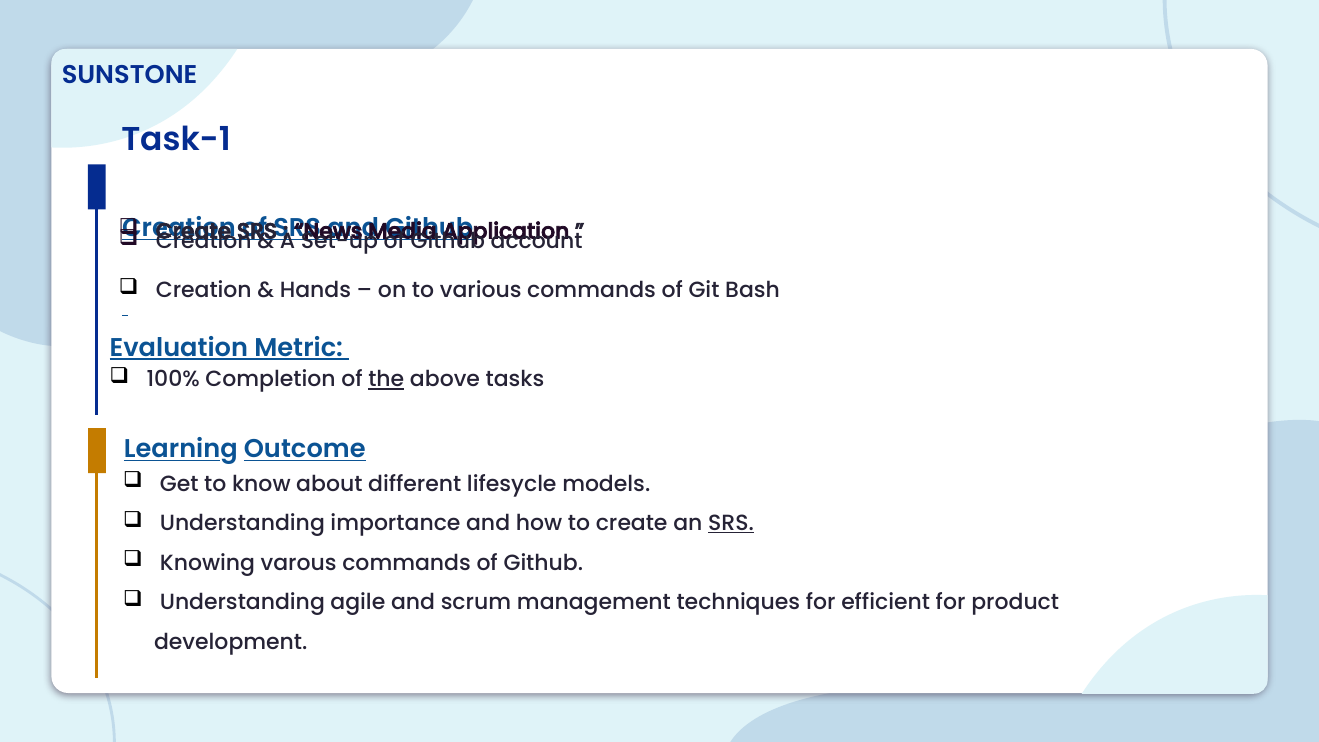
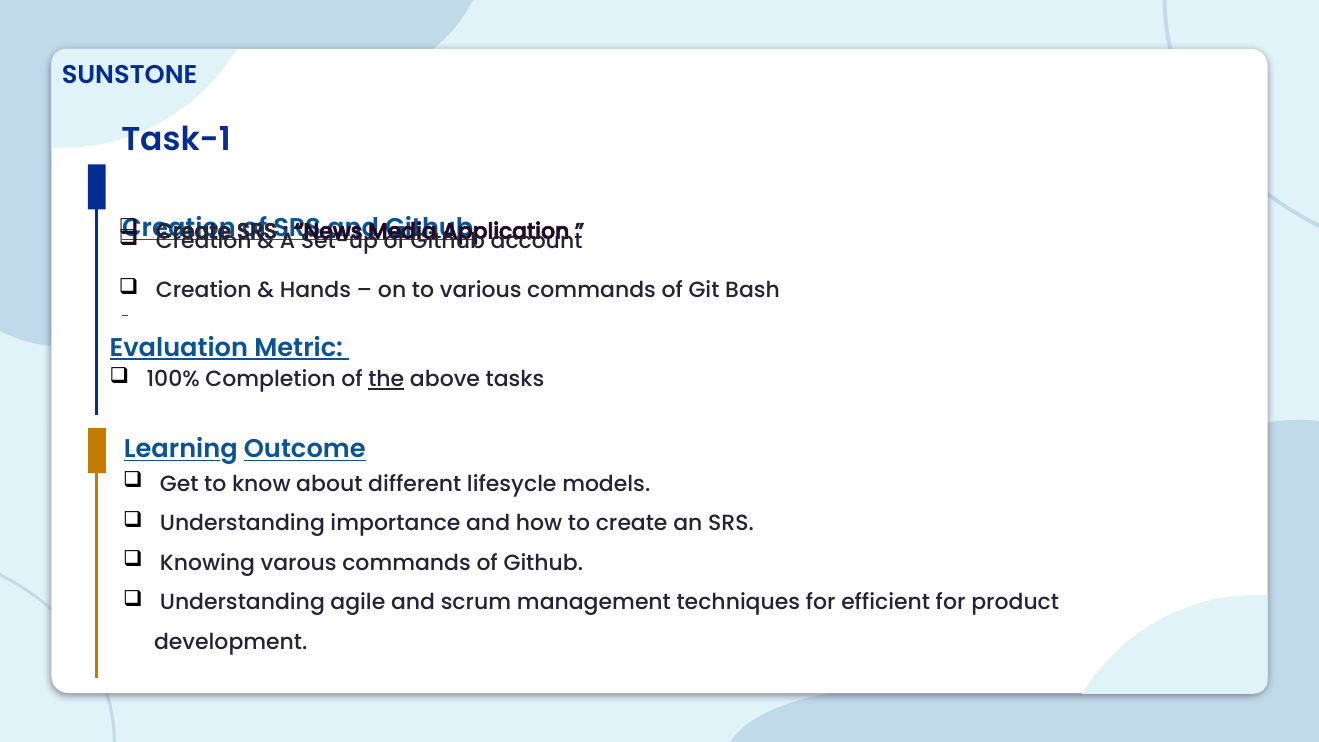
SRS underline: present -> none (731, 523)
